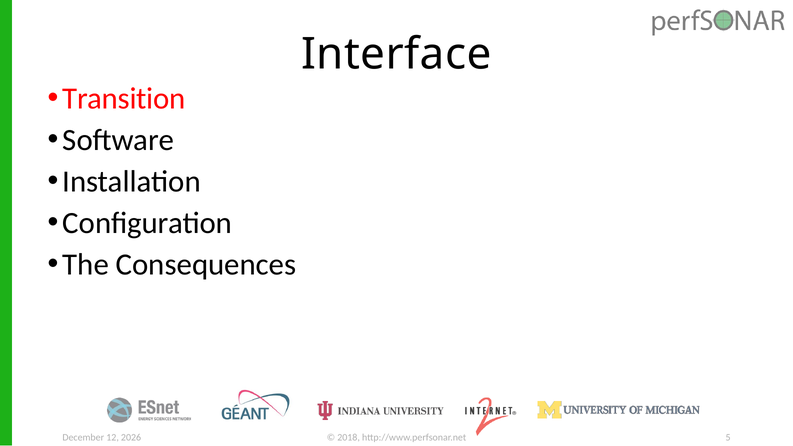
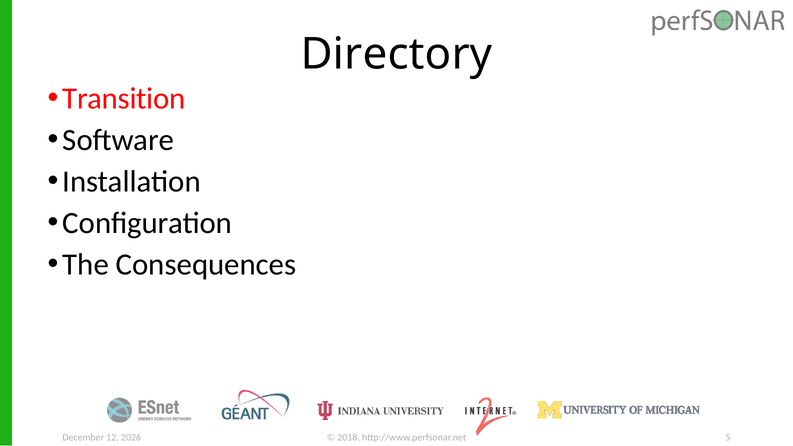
Interface: Interface -> Directory (396, 54)
